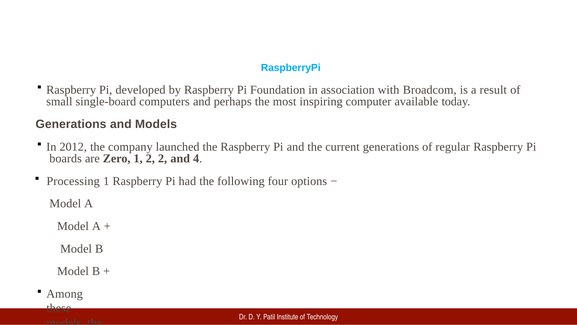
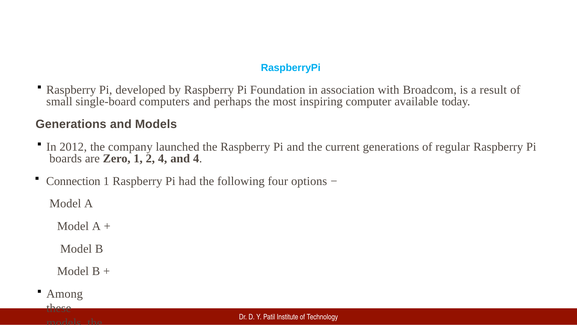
2 2: 2 -> 4 (163, 158)
Processing: Processing -> Connection (73, 181)
